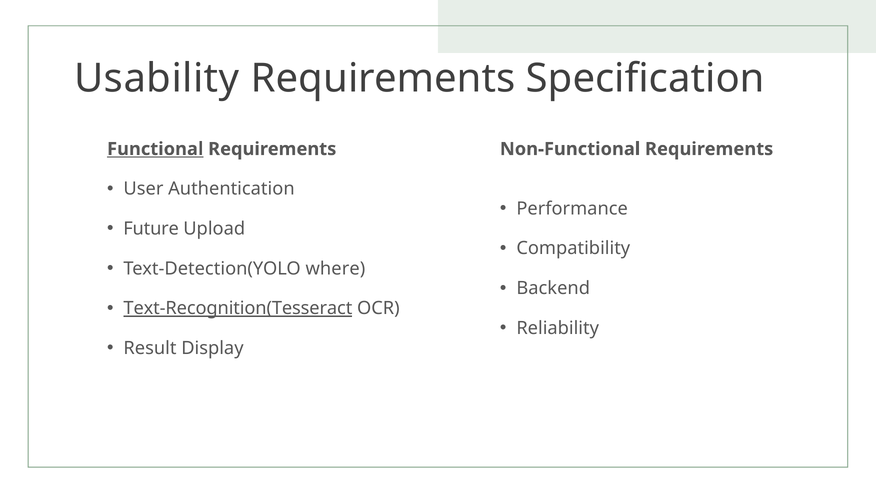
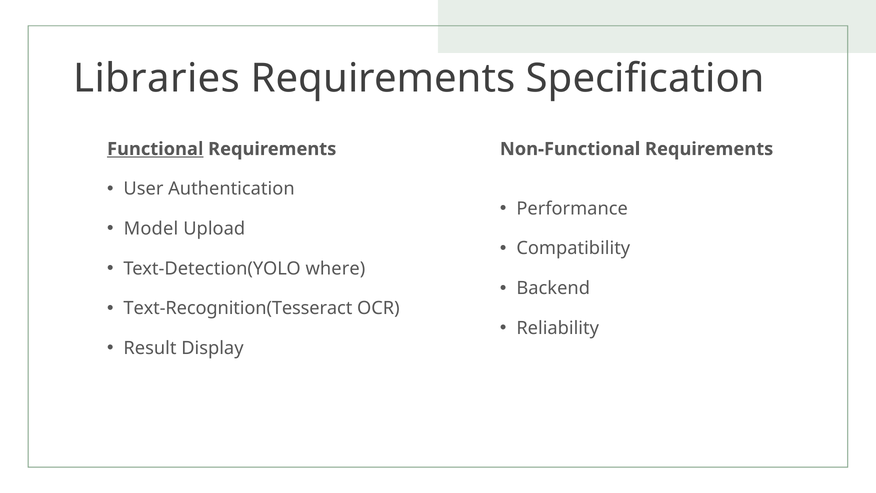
Usability: Usability -> Libraries (157, 79)
Future: Future -> Model (151, 229)
Text-Recognition(Tesseract underline: present -> none (238, 308)
